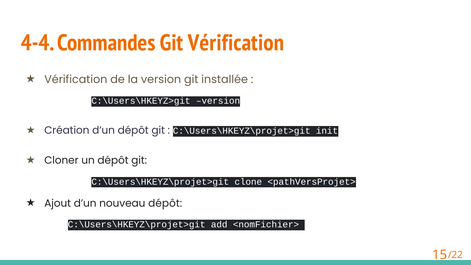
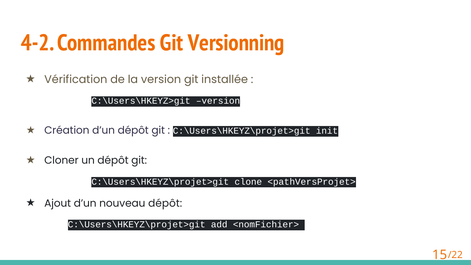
4-4: 4-4 -> 4-2 (38, 43)
Git Vérification: Vérification -> Versionning (236, 43)
